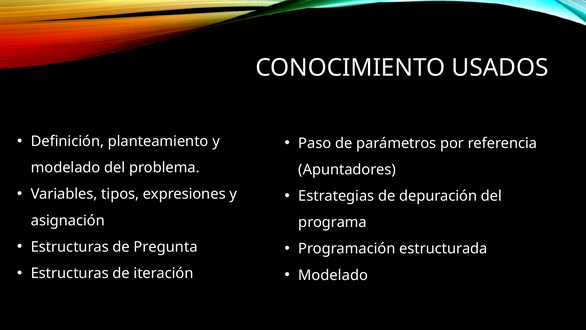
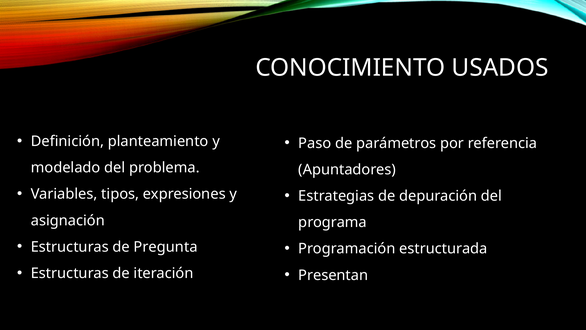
Modelado: Modelado -> Presentan (333, 275)
